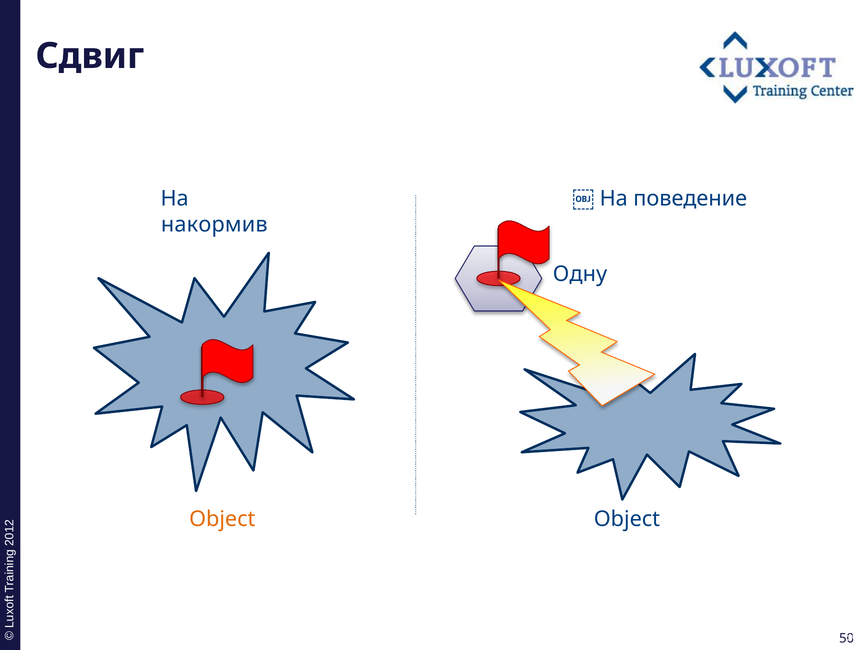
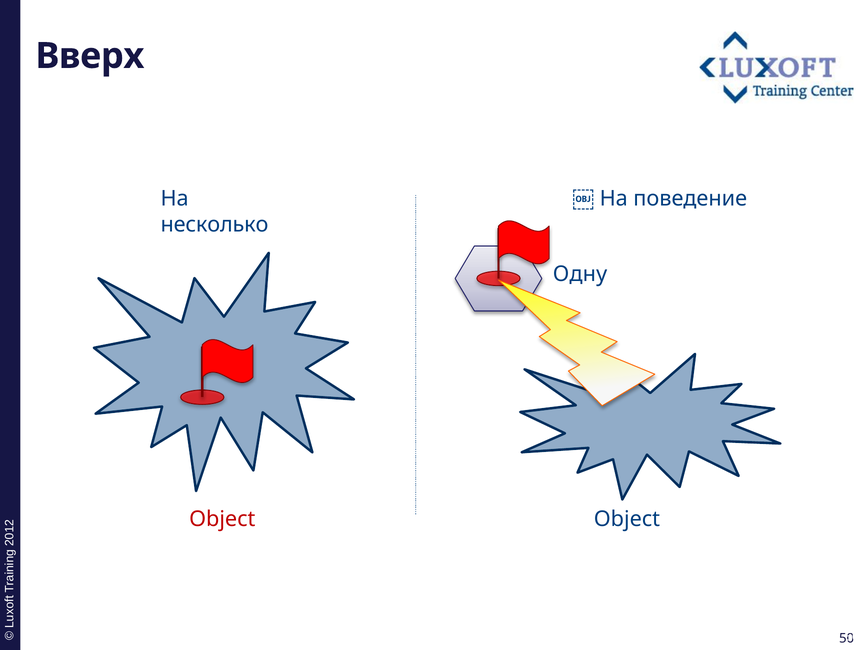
Сдвиг: Сдвиг -> Вверх (90, 56)
накормив: накормив -> несколько (214, 225)
Object colour: orange -> red (222, 519)
